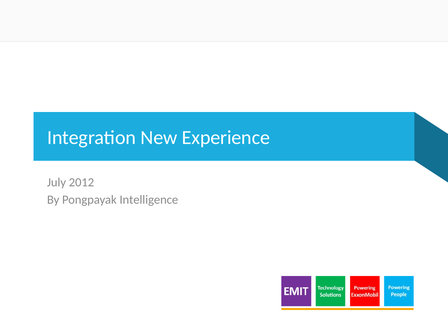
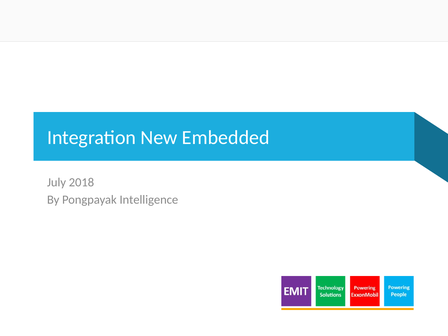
Experience: Experience -> Embedded (226, 138)
2012: 2012 -> 2018 (81, 182)
